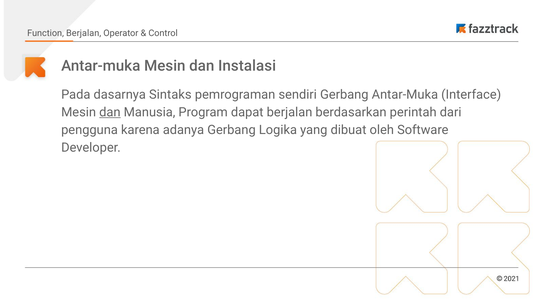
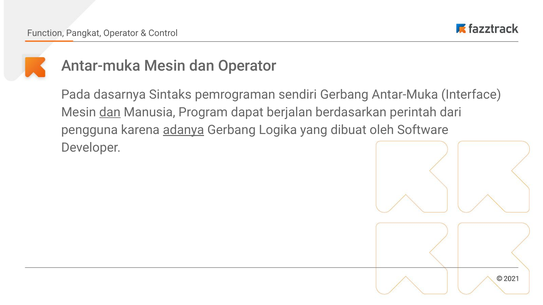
Function Berjalan: Berjalan -> Pangkat (84, 33)
dan Instalasi: Instalasi -> Operator (247, 66)
adanya underline: none -> present (183, 130)
